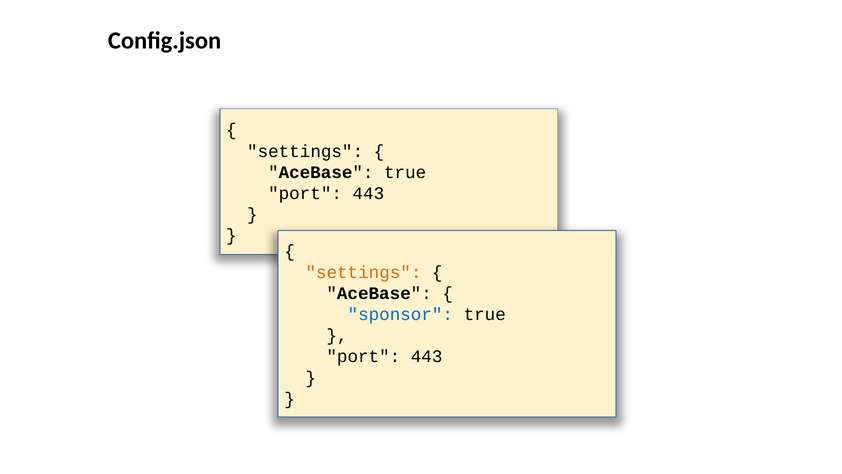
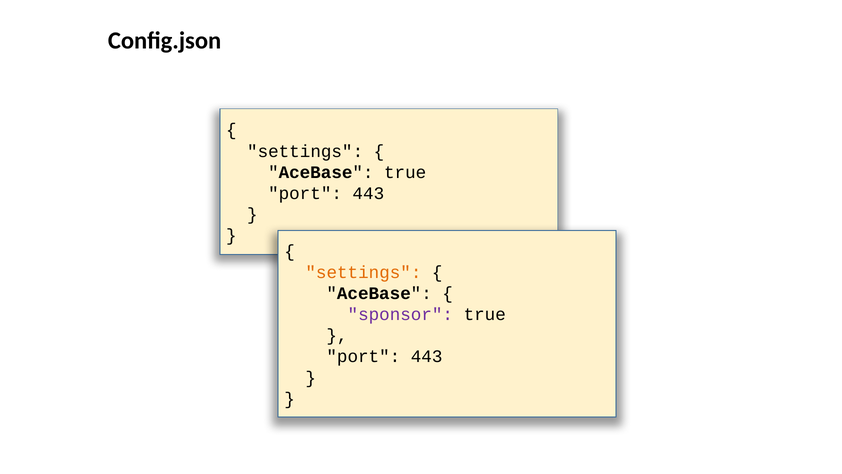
sponsor colour: blue -> purple (400, 314)
